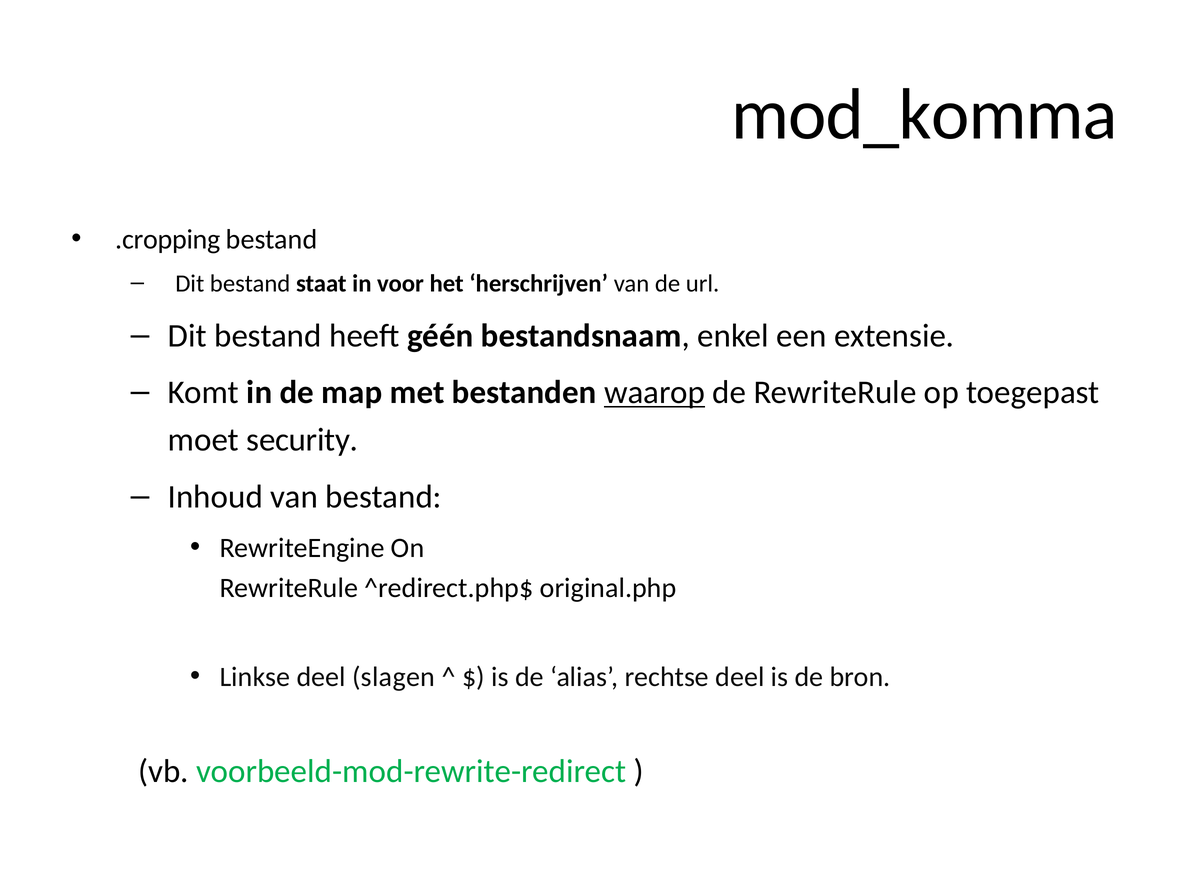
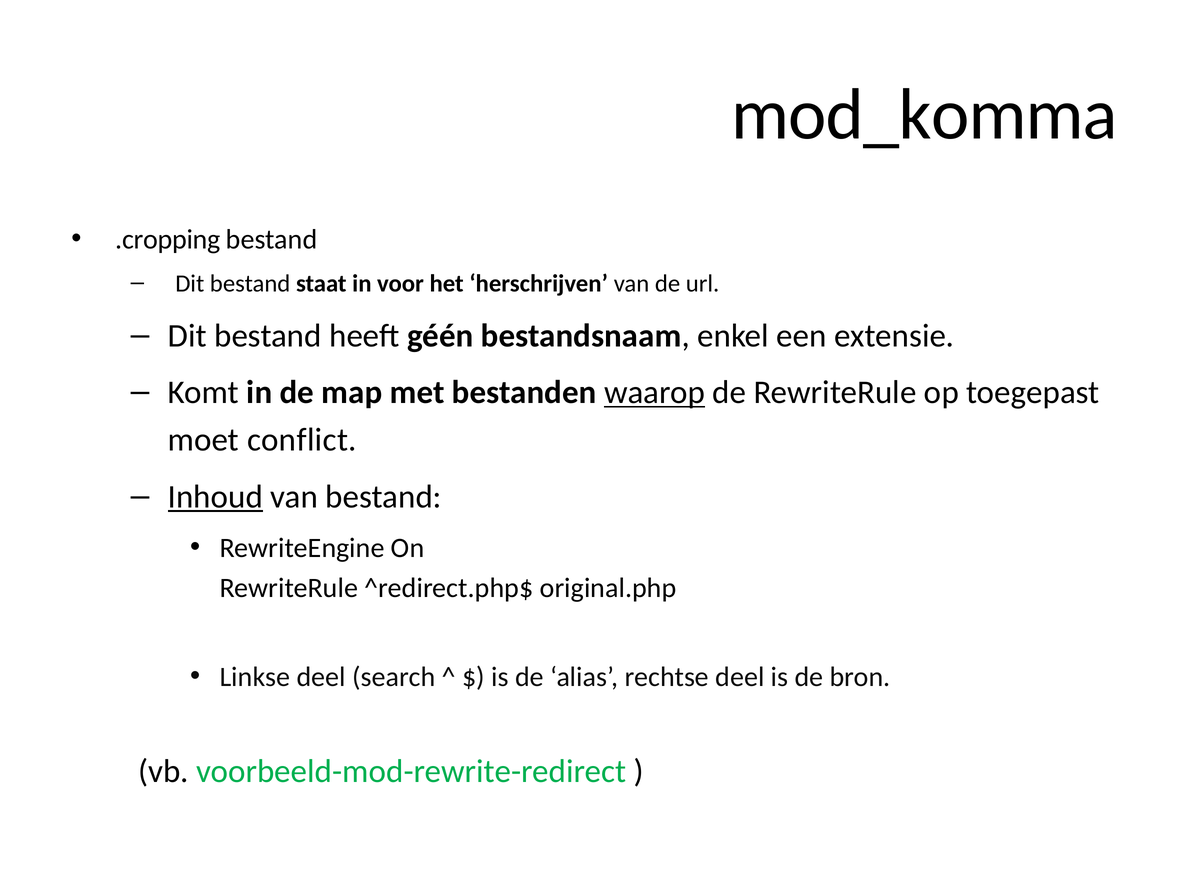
security: security -> conflict (302, 440)
Inhoud underline: none -> present (215, 497)
slagen: slagen -> search (394, 677)
